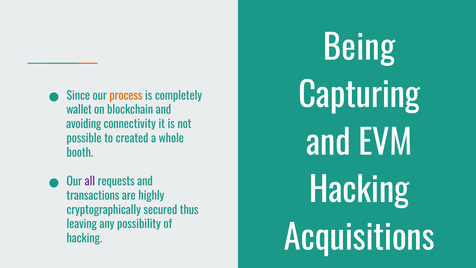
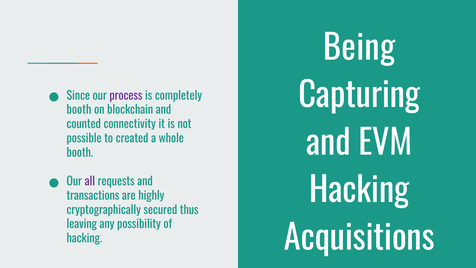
process colour: orange -> purple (126, 96)
wallet: wallet -> booth (79, 110)
avoiding: avoiding -> counted (84, 124)
